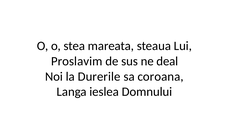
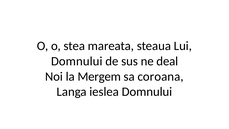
Proslavim: Proslavim -> Domnului (77, 61)
Durerile: Durerile -> Mergem (99, 76)
